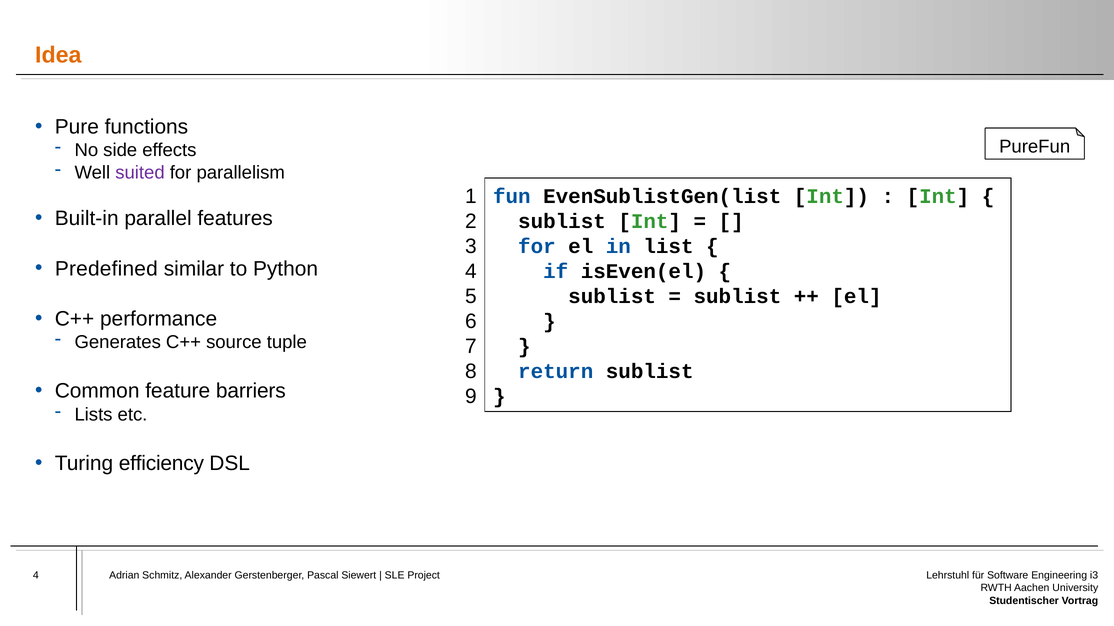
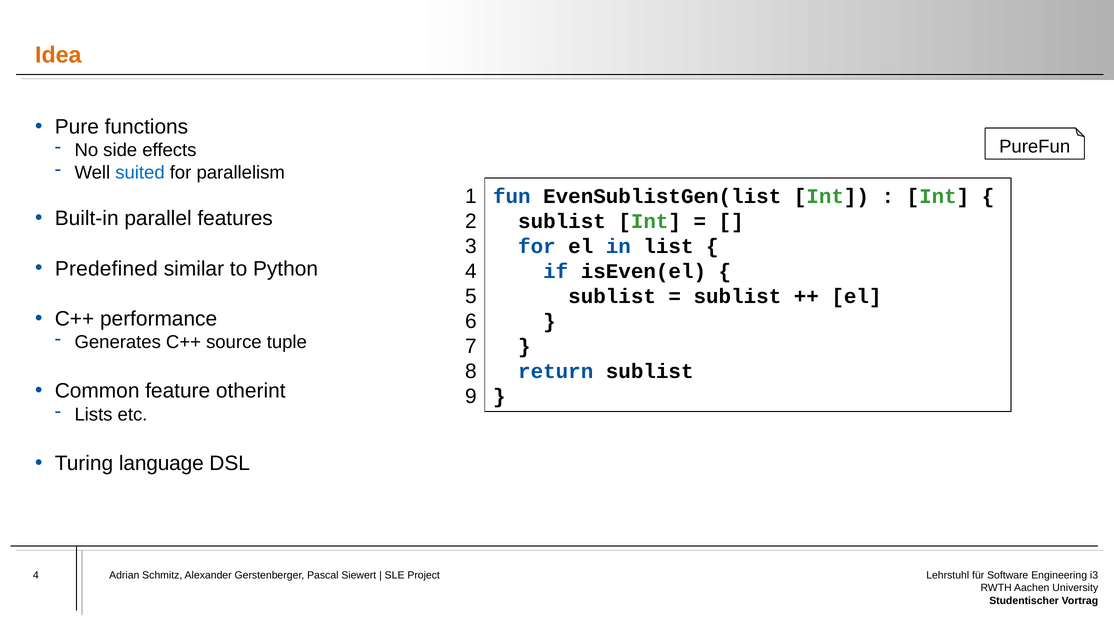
suited colour: purple -> blue (140, 173)
barriers: barriers -> otherint (251, 391)
efficiency: efficiency -> language (161, 464)
